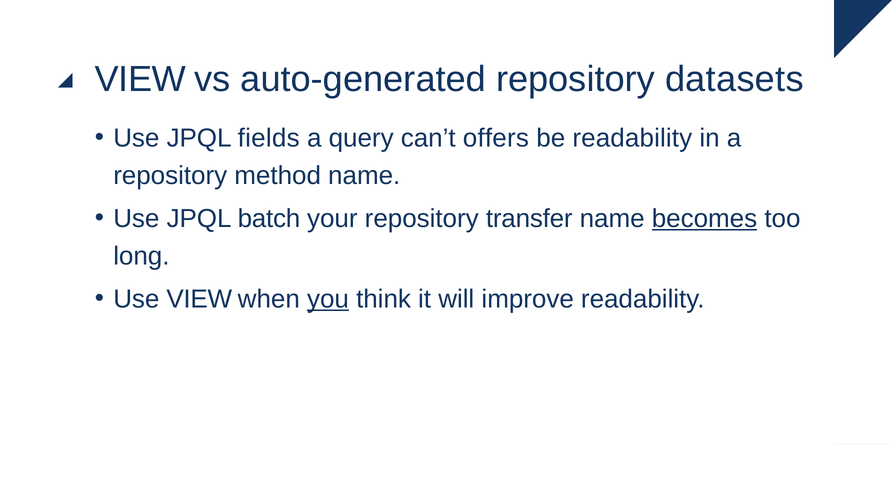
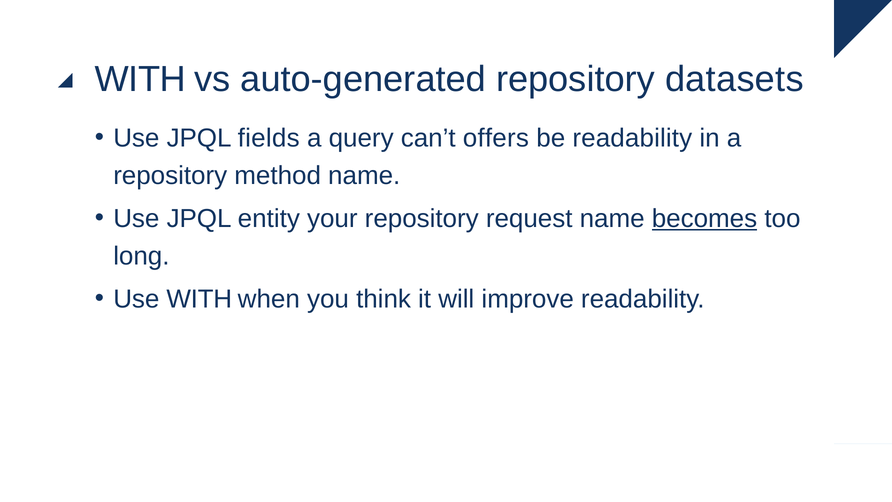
VIEW: VIEW -> WITH (140, 79)
batch: batch -> entity (269, 219)
transfer: transfer -> request (529, 219)
Use VIEW: VIEW -> WITH (199, 299)
you underline: present -> none (328, 299)
